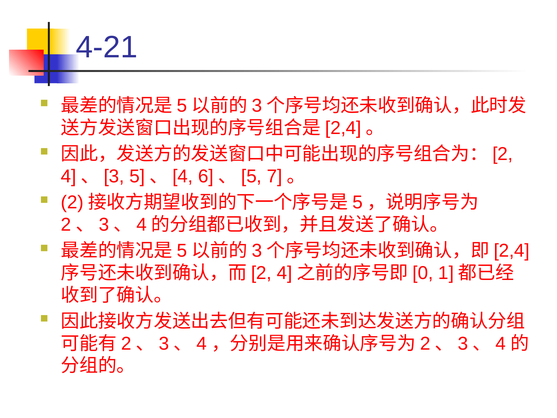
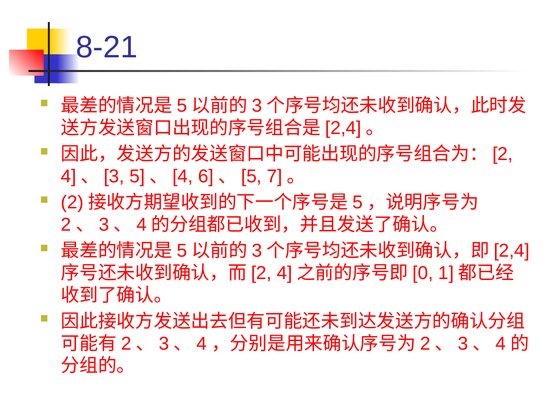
4-21: 4-21 -> 8-21 (107, 47)
